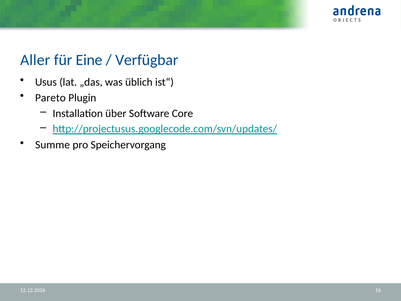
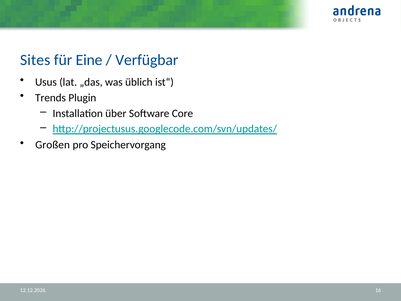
Aller: Aller -> Sites (35, 60)
Pareto: Pareto -> Trends (51, 98)
Summe: Summe -> Großen (53, 145)
